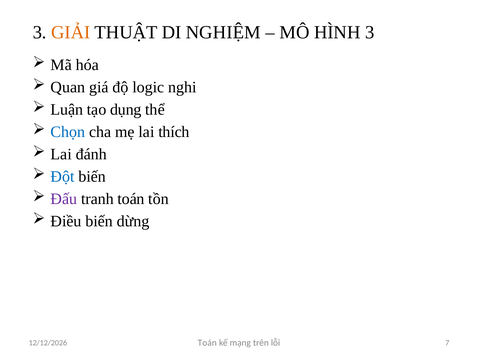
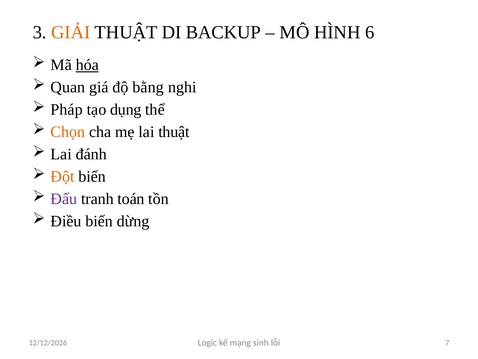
NGHIỆM: NGHIỆM -> BACKUP (223, 32)
HÌNH 3: 3 -> 6 (370, 32)
hóa underline: none -> present (87, 65)
logic: logic -> bằng (148, 87)
Luận: Luận -> Pháp (67, 109)
Chọn colour: blue -> orange (68, 132)
lai thích: thích -> thuật (174, 132)
Đột colour: blue -> orange (63, 176)
Toán: Toán -> Logic (207, 342)
trên: trên -> sinh (261, 342)
